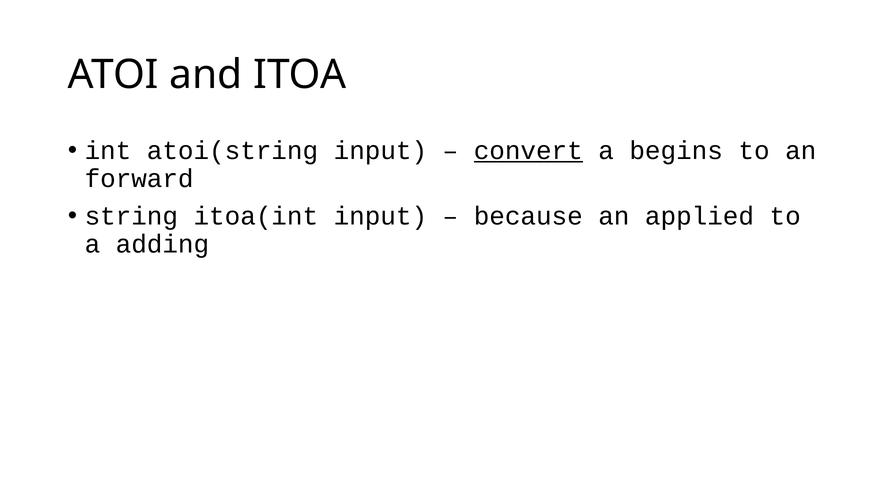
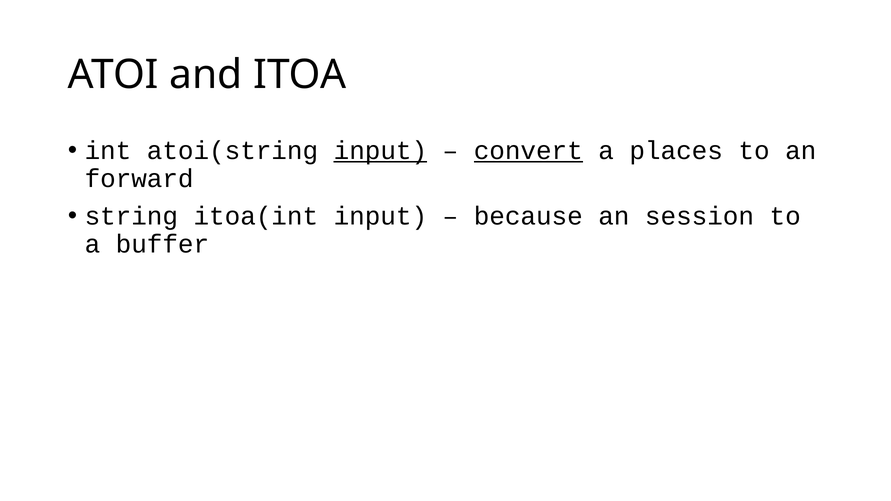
input underline: none -> present (380, 151)
begins: begins -> places (676, 151)
applied: applied -> session (700, 216)
adding: adding -> buffer (162, 244)
